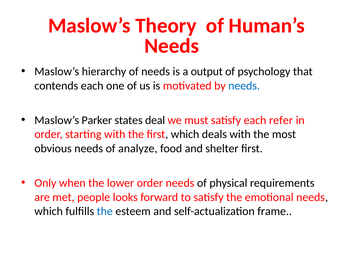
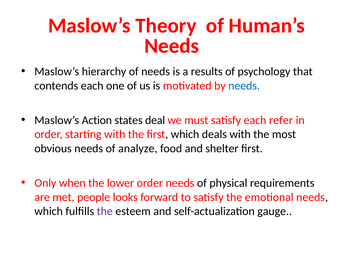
output: output -> results (207, 71)
Parker: Parker -> Action (97, 120)
the colour: blue -> purple (105, 211)
frame: frame -> gauge (275, 211)
